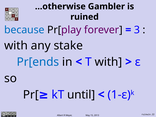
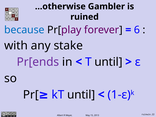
3: 3 -> 6 (137, 30)
Pr[ends colour: blue -> purple (38, 62)
T with: with -> until (108, 62)
